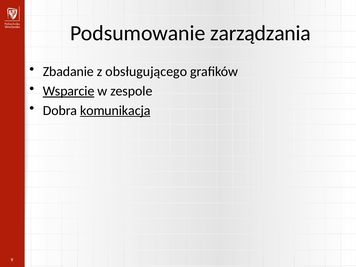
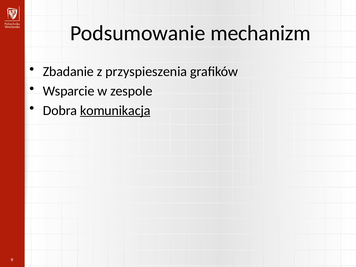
zarządzania: zarządzania -> mechanizm (260, 33)
obsługującego: obsługującego -> przyspieszenia (146, 72)
Wsparcie underline: present -> none (69, 91)
